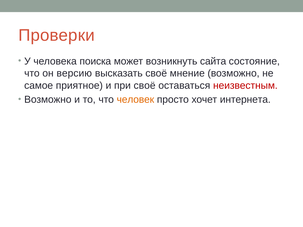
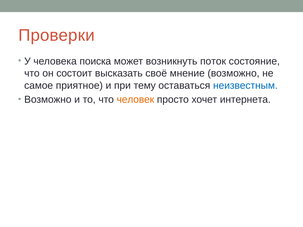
сайта: сайта -> поток (213, 61)
версию: версию -> состоит (74, 73)
при своё: своё -> тему (145, 86)
неизвестным colour: red -> blue (245, 86)
